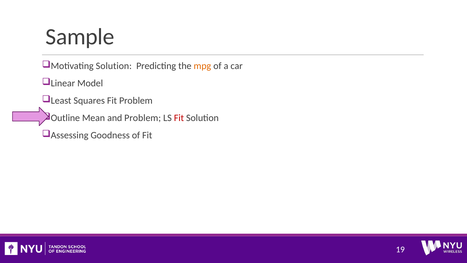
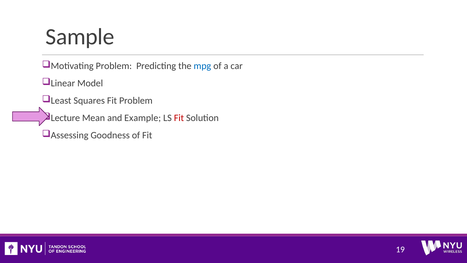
Motivating Solution: Solution -> Problem (114, 66)
mpg colour: orange -> blue (202, 66)
Outline: Outline -> Lecture (65, 118)
and Problem: Problem -> Example (143, 118)
